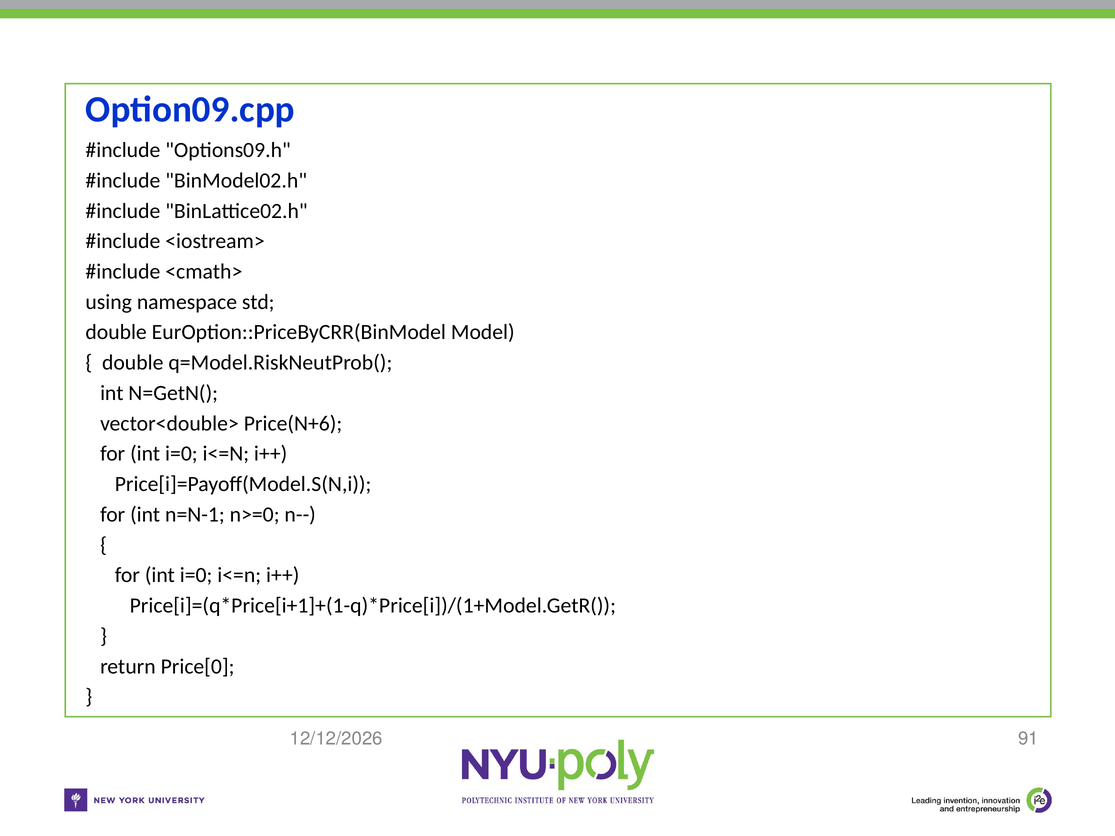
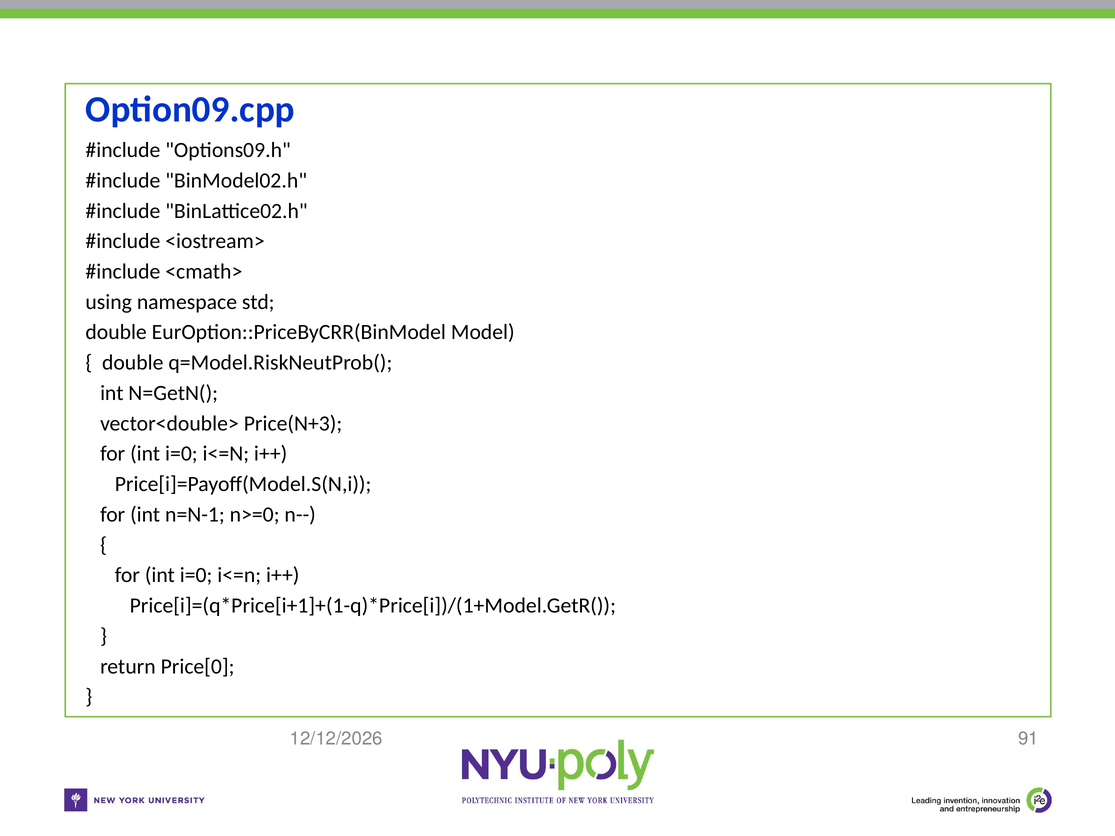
Price(N+6: Price(N+6 -> Price(N+3 (293, 424)
